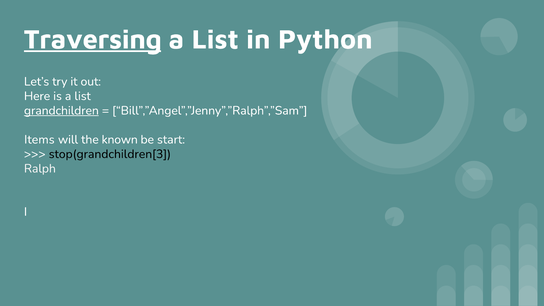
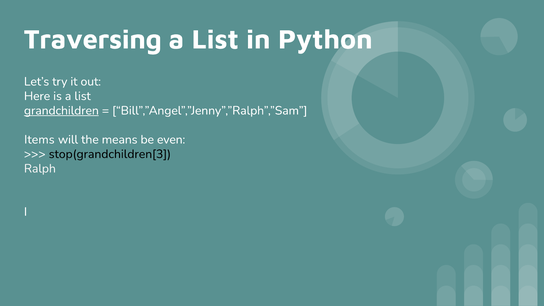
Traversing underline: present -> none (93, 40)
known: known -> means (120, 140)
start: start -> even (171, 140)
